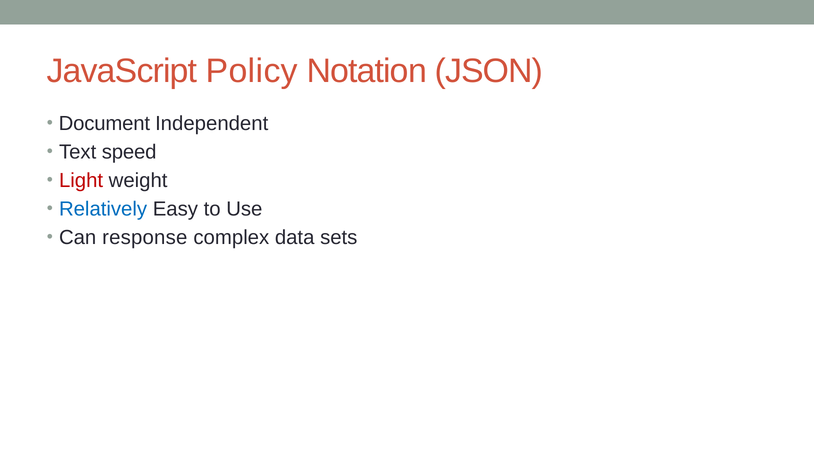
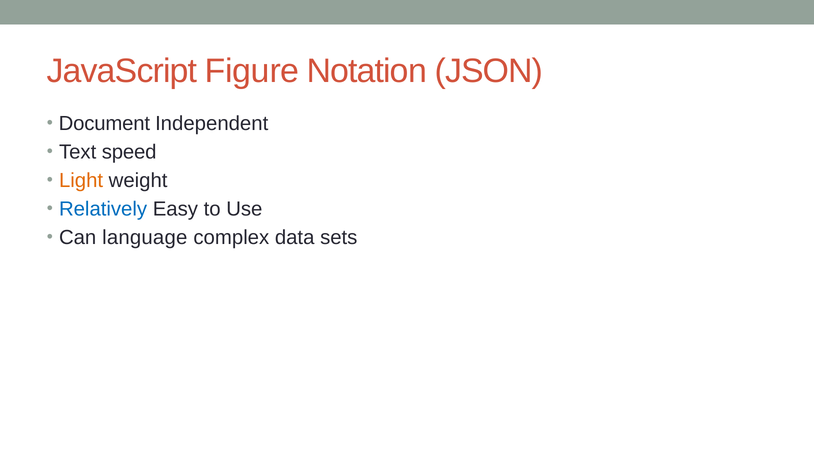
Policy: Policy -> Figure (252, 71)
Light colour: red -> orange (81, 180)
response: response -> language (145, 237)
